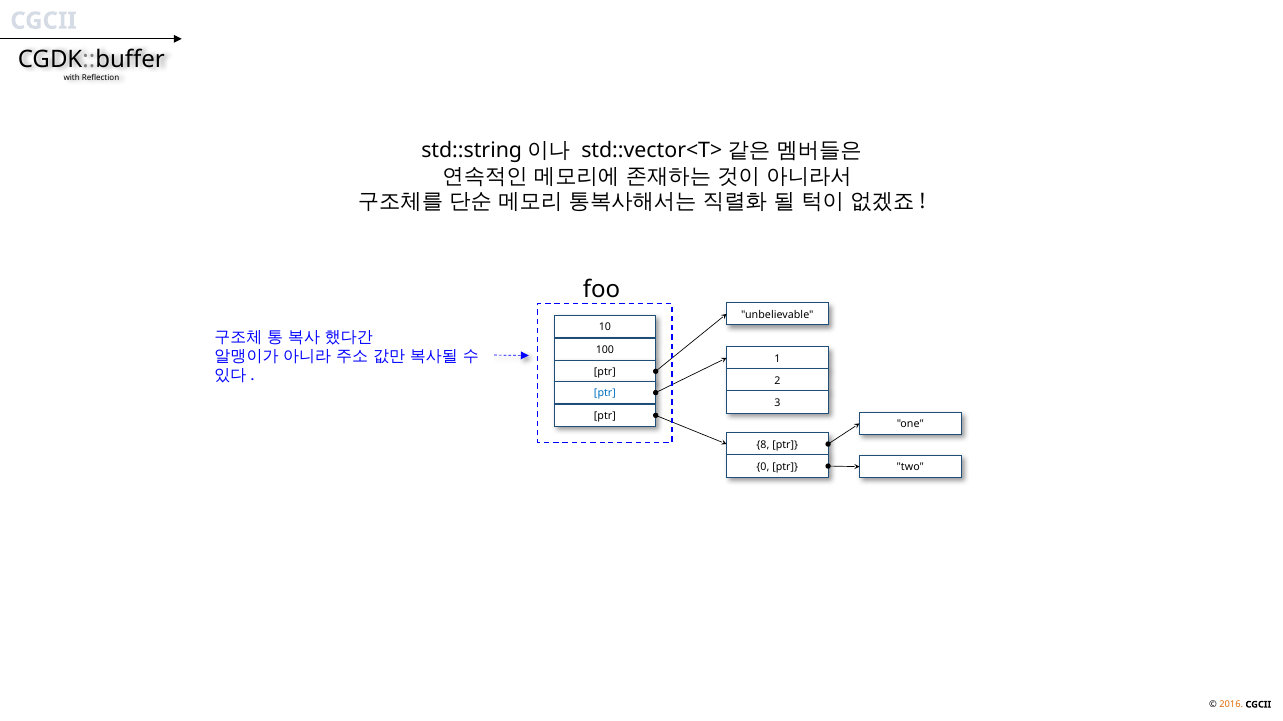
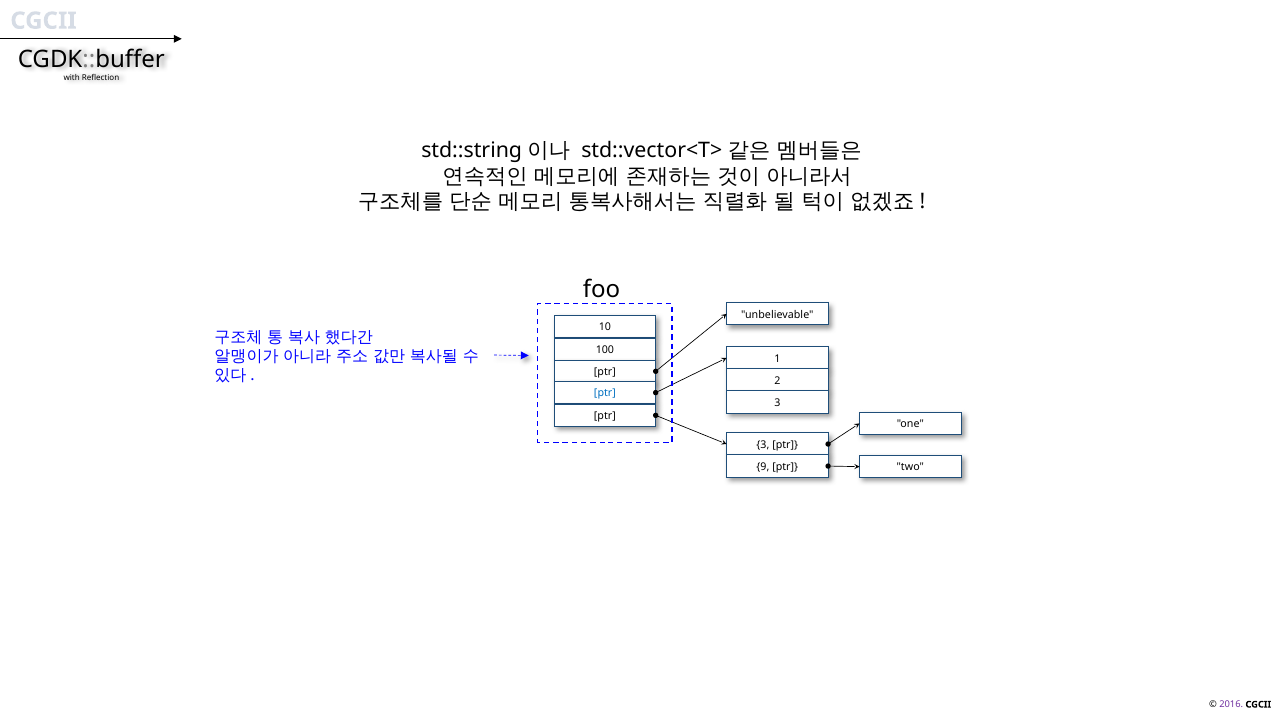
8: 8 -> 3 (763, 445)
0: 0 -> 9 (763, 467)
2016 colour: orange -> purple (1231, 705)
